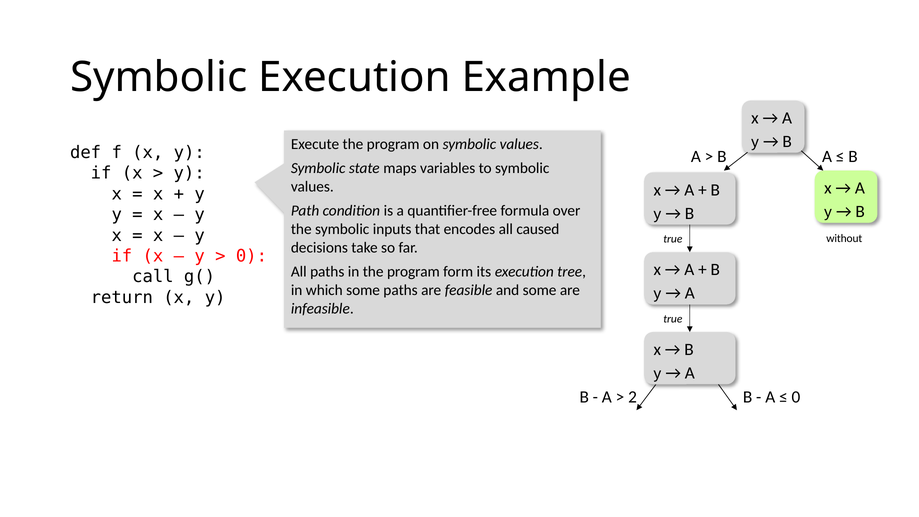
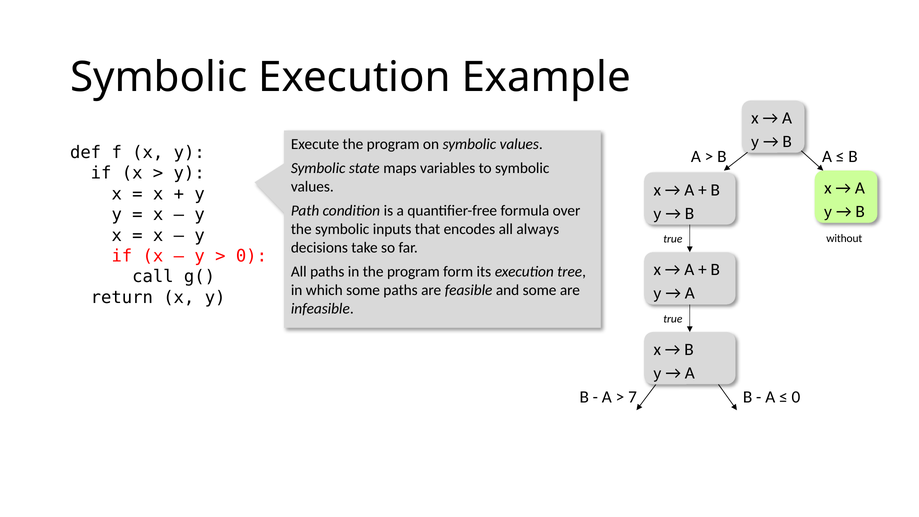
caused: caused -> always (538, 229)
2: 2 -> 7 (632, 397)
